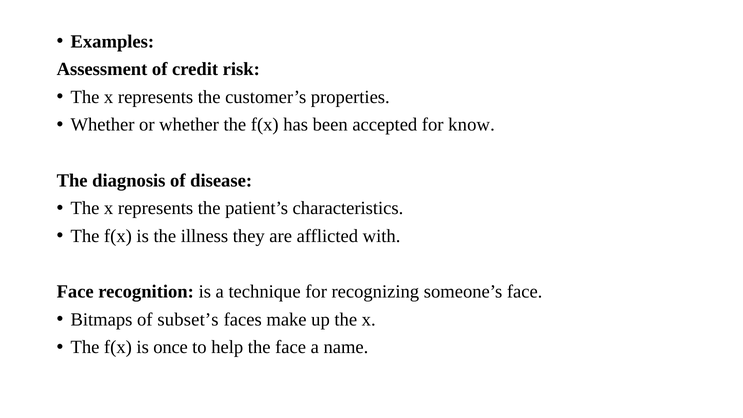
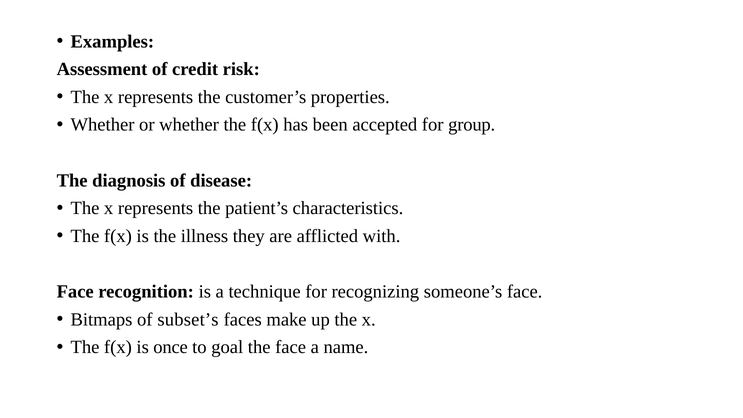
know: know -> group (472, 125)
help: help -> goal (227, 347)
